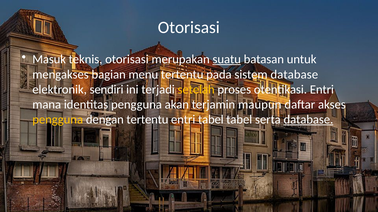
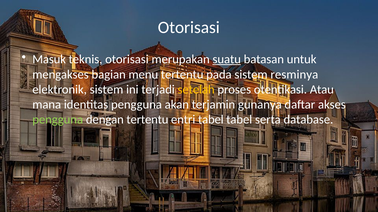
sistem database: database -> resminya (294, 75)
elektronik sendiri: sendiri -> sistem (106, 90)
otentikasi Entri: Entri -> Atau (322, 90)
maupun: maupun -> gunanya (260, 105)
pengguna colour: yellow -> light green (58, 120)
database underline: present -> none (308, 120)
